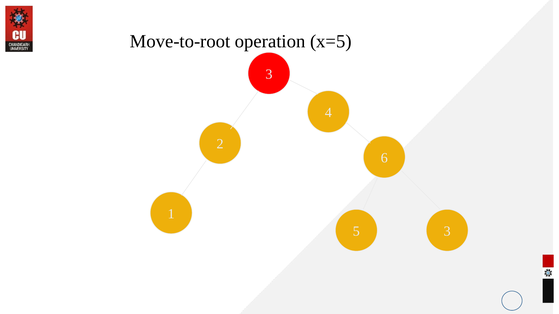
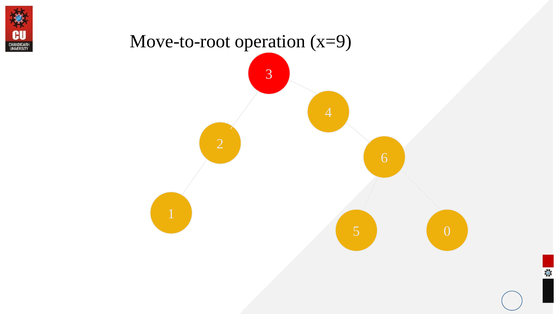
x=5: x=5 -> x=9 (331, 42)
5 3: 3 -> 0 (447, 232)
